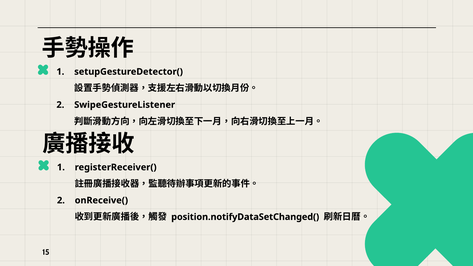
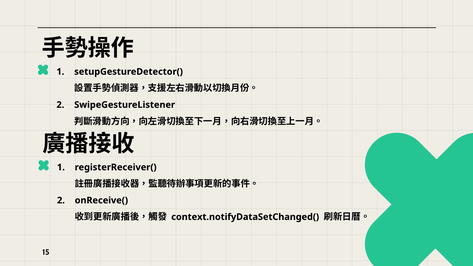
position.notifyDataSetChanged(: position.notifyDataSetChanged( -> context.notifyDataSetChanged( (245, 217)
